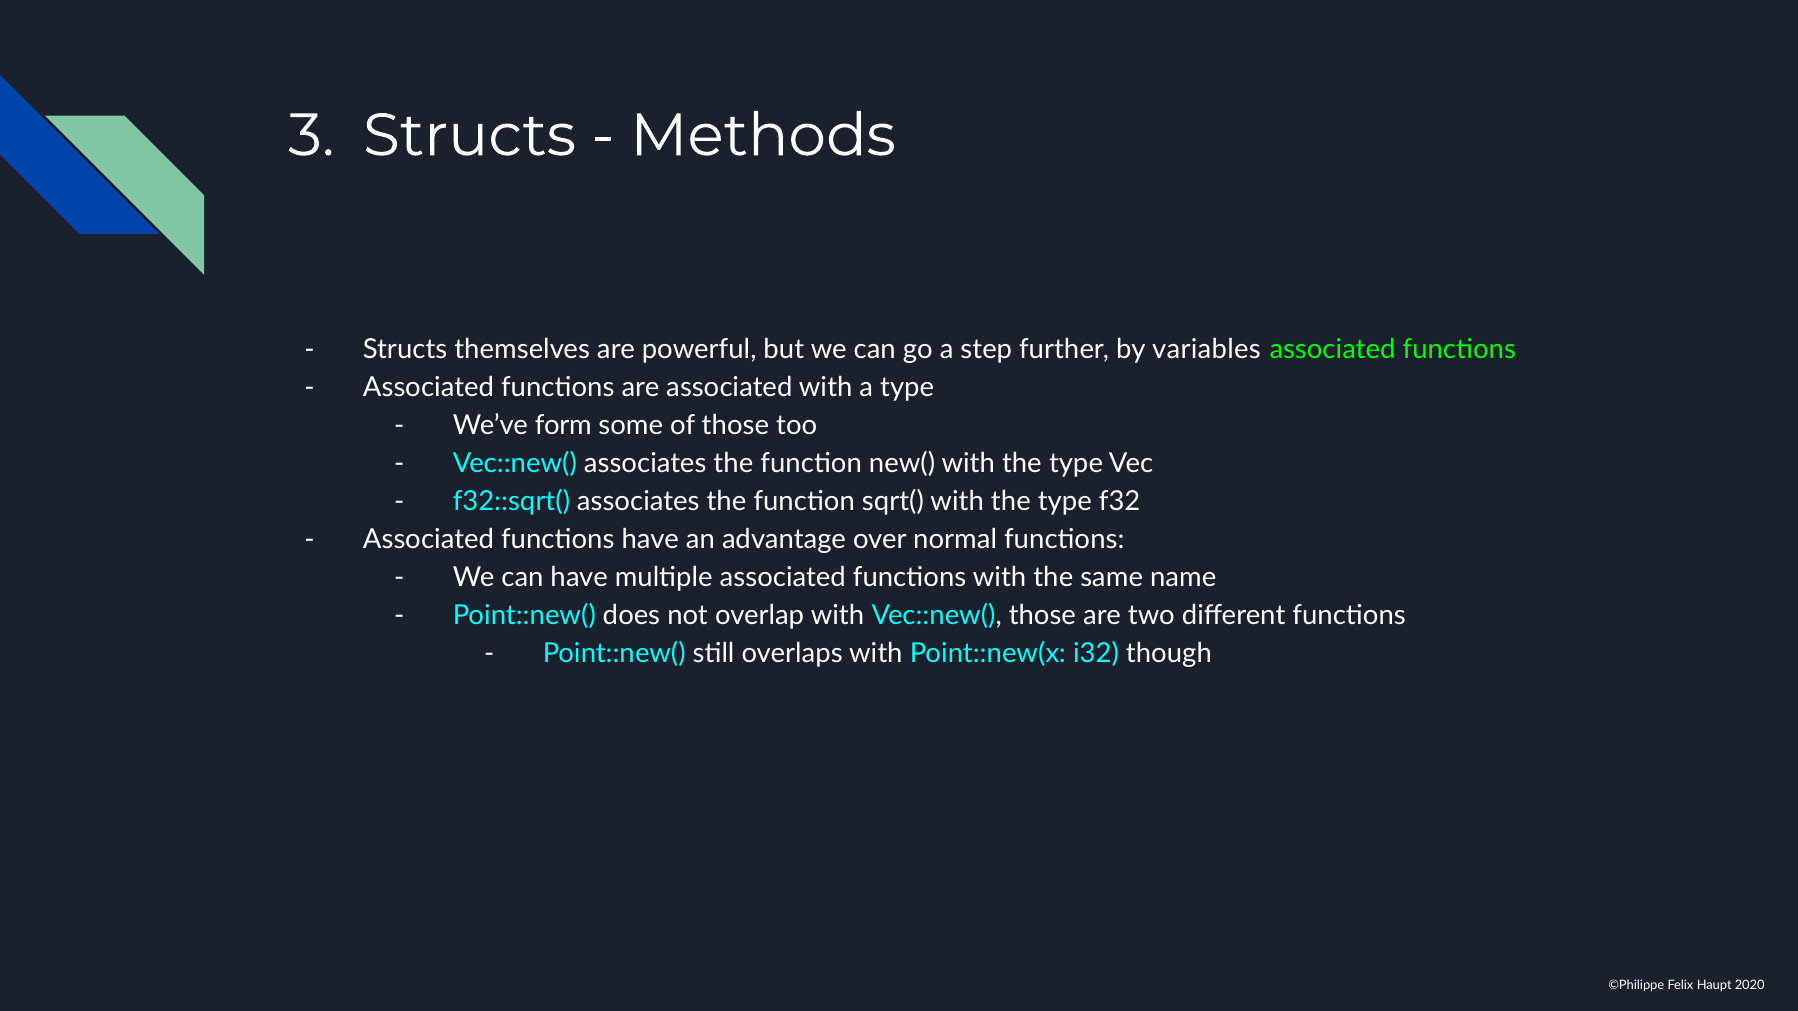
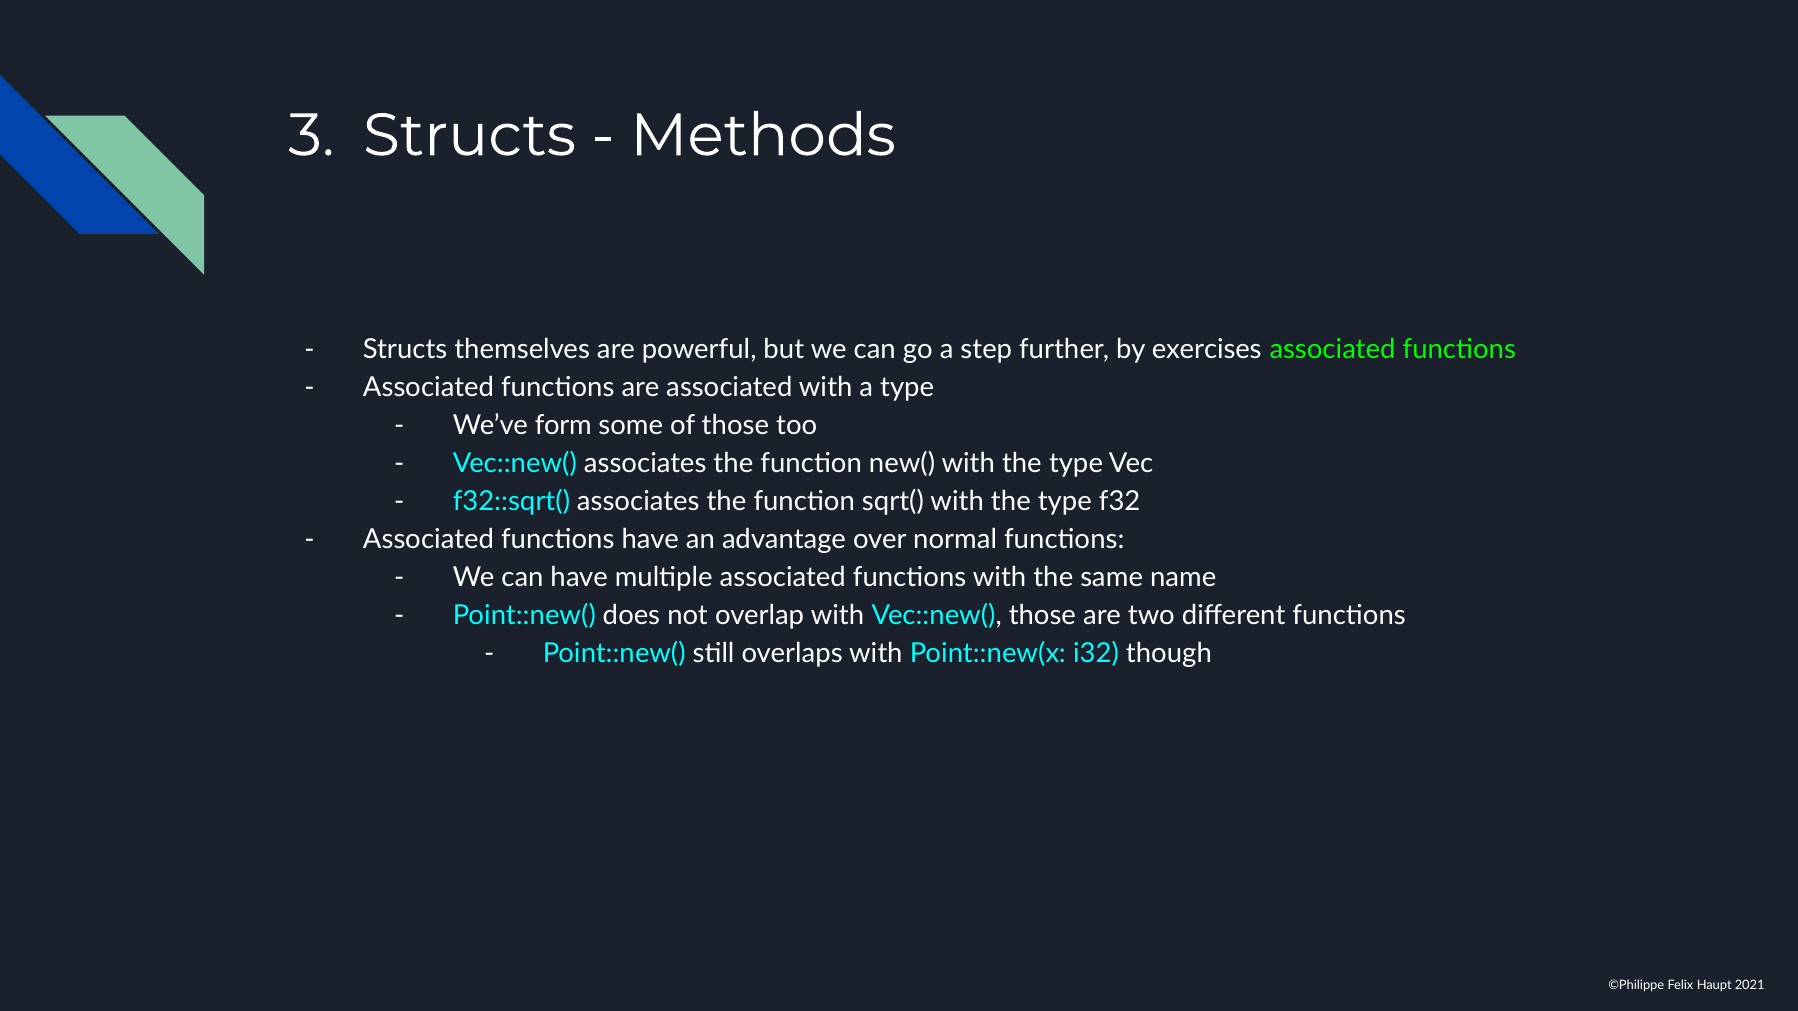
variables: variables -> exercises (1207, 350)
2020: 2020 -> 2021 (1750, 986)
